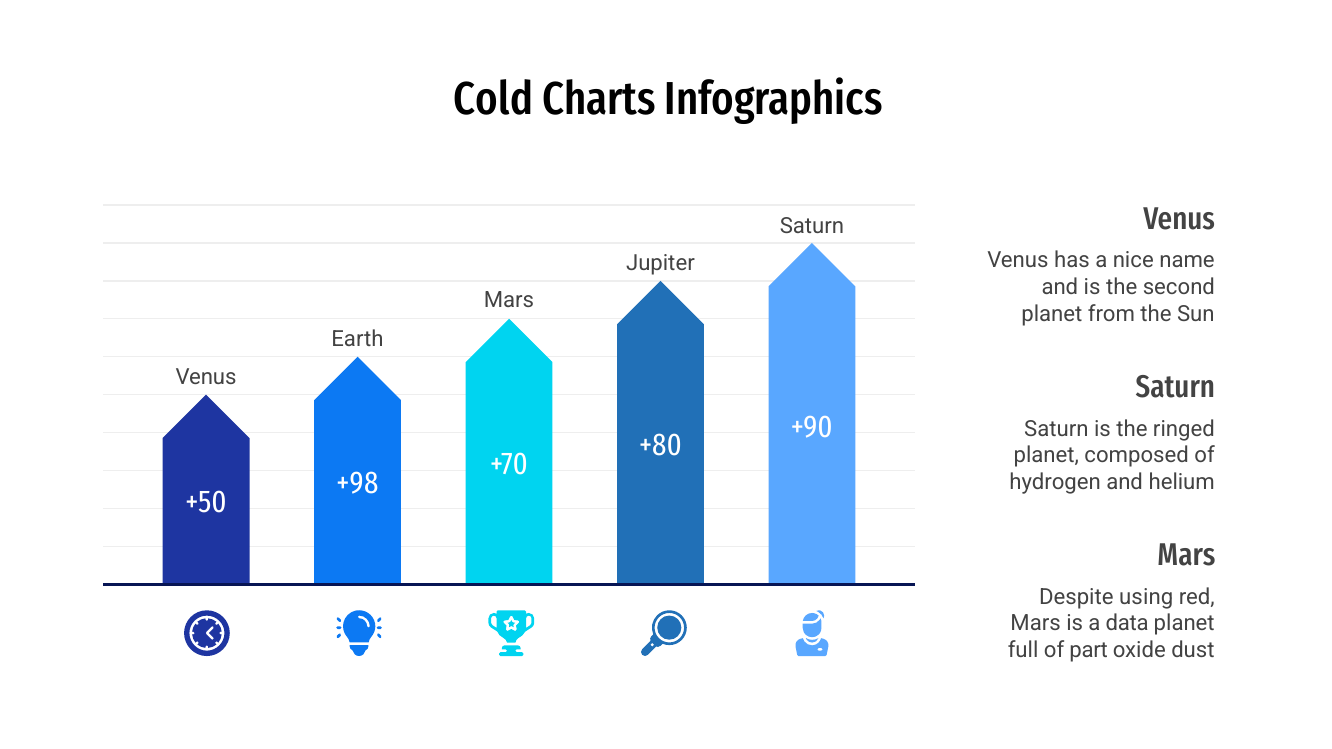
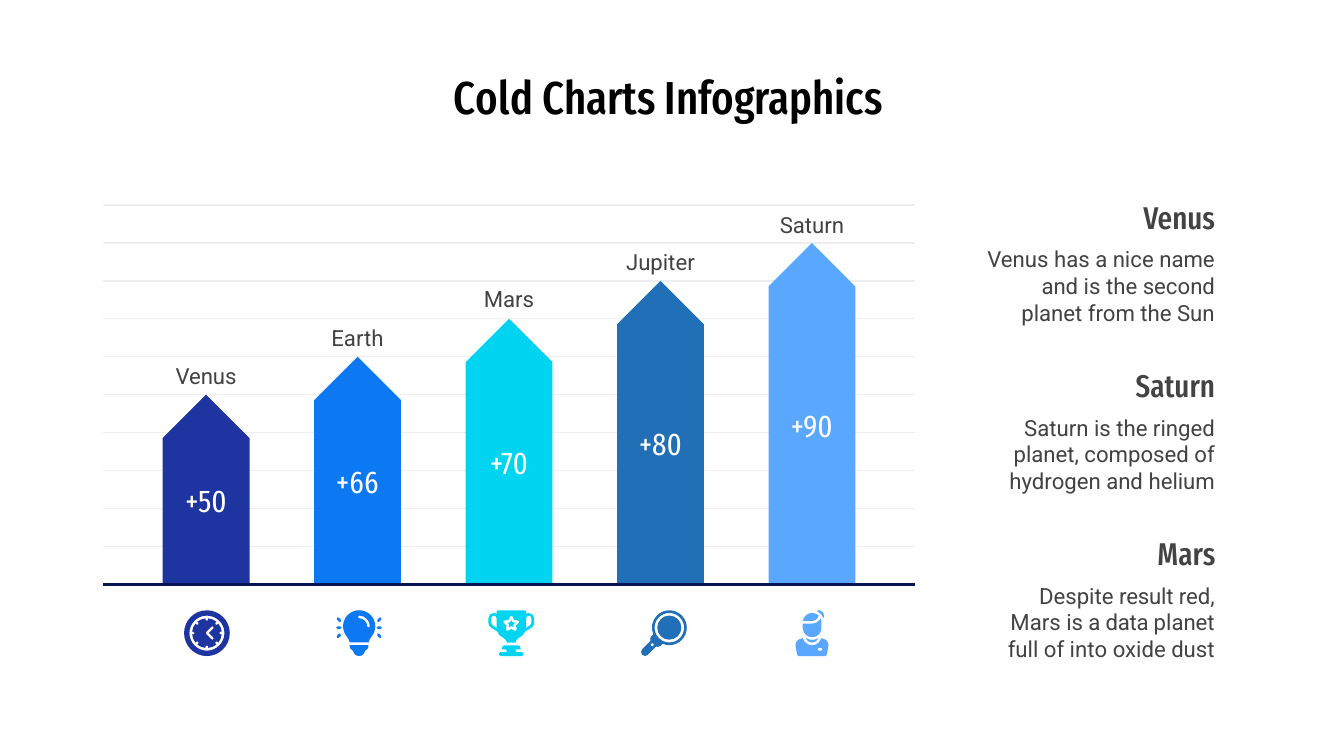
+98: +98 -> +66 (357, 484)
using: using -> result (1146, 597)
part: part -> into (1088, 650)
